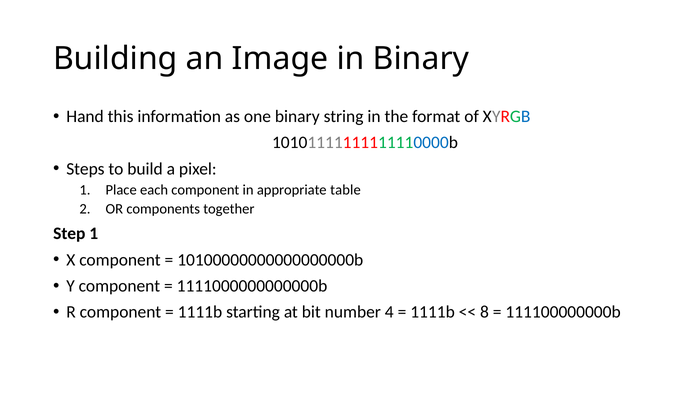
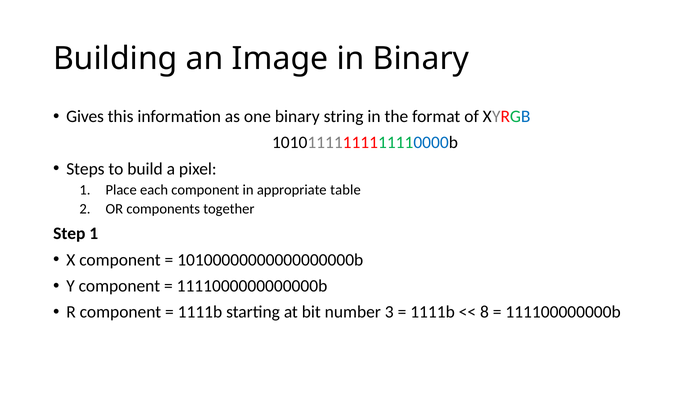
Hand: Hand -> Gives (85, 116)
4: 4 -> 3 (389, 312)
